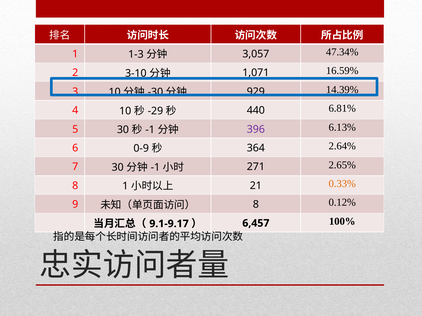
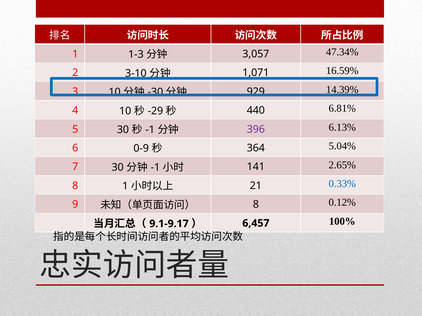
2.64%: 2.64% -> 5.04% (342, 146)
271: 271 -> 141 (256, 167)
0.33% colour: orange -> blue (342, 184)
